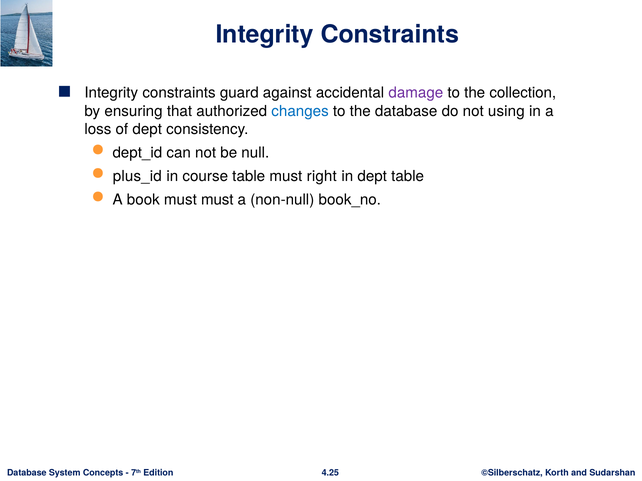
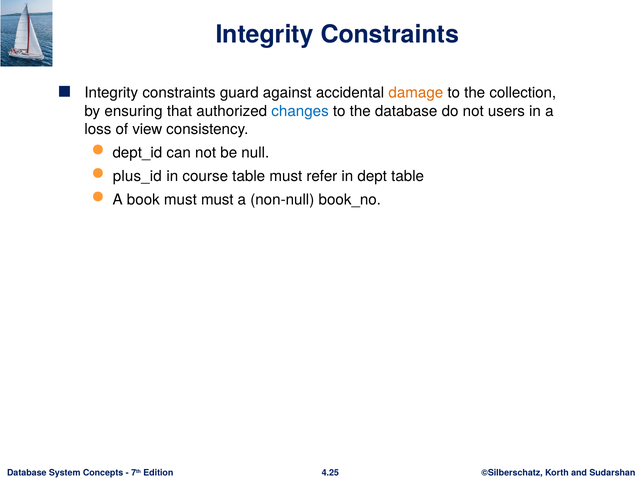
damage colour: purple -> orange (416, 93)
using: using -> users (506, 111)
of dept: dept -> view (147, 129)
right: right -> refer (322, 176)
